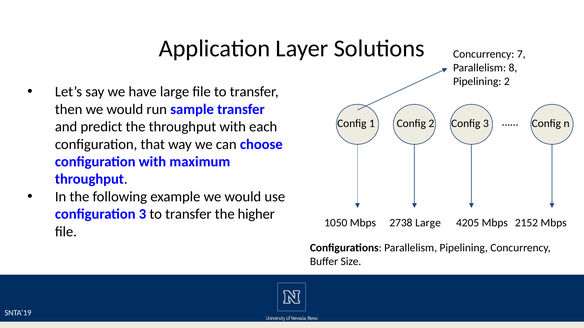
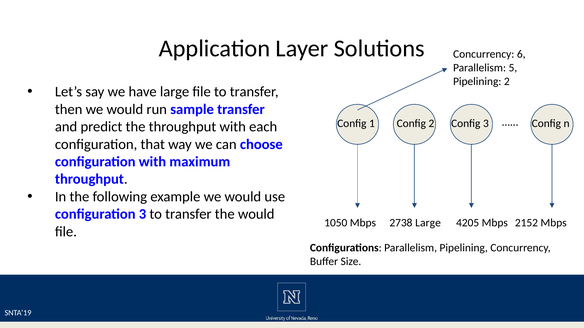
7: 7 -> 6 (521, 54)
8: 8 -> 5 (513, 68)
the higher: higher -> would (256, 215)
